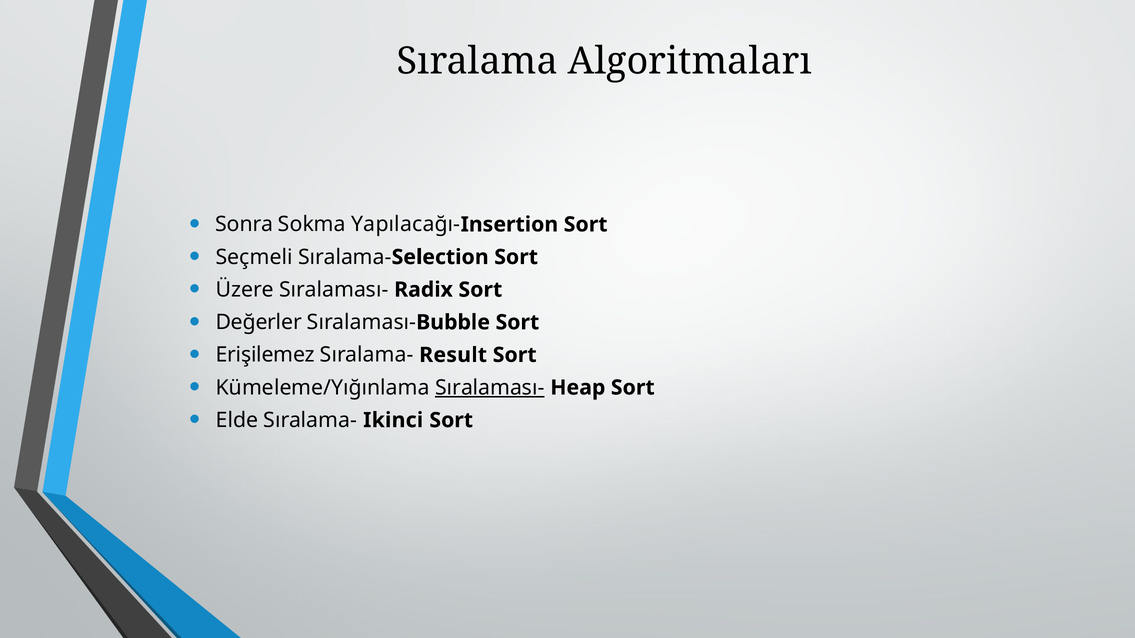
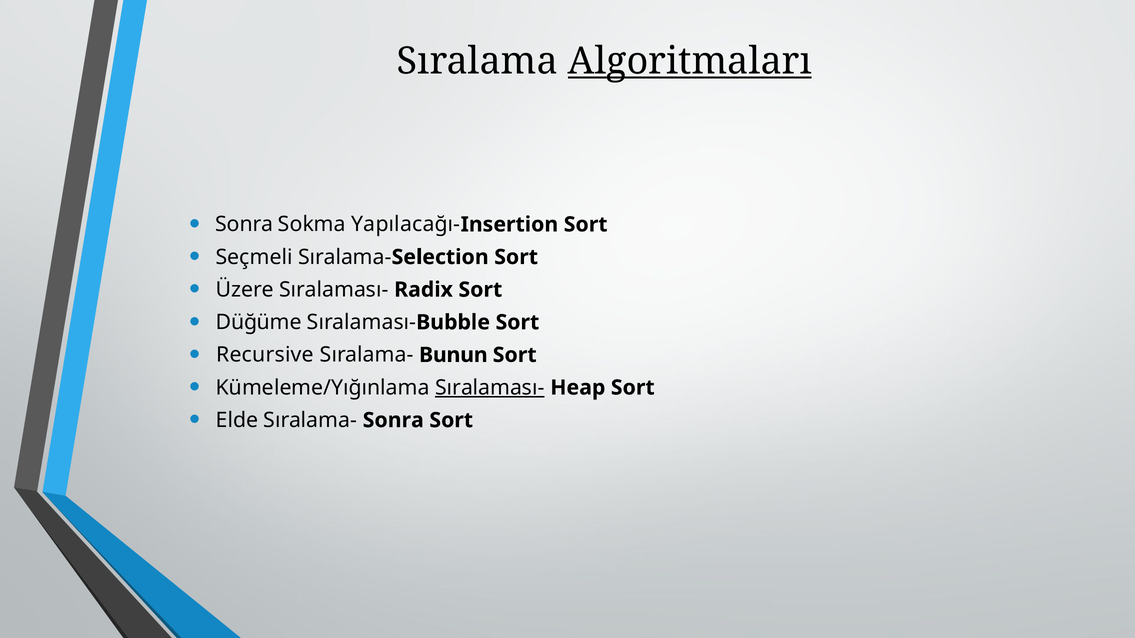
Algoritmaları underline: none -> present (690, 61)
Değerler: Değerler -> Düğüme (259, 323)
Erişilemez: Erişilemez -> Recursive (265, 355)
Result: Result -> Bunun (453, 355)
Sıralama- Ikinci: Ikinci -> Sonra (393, 420)
